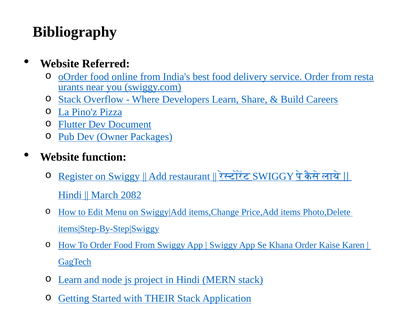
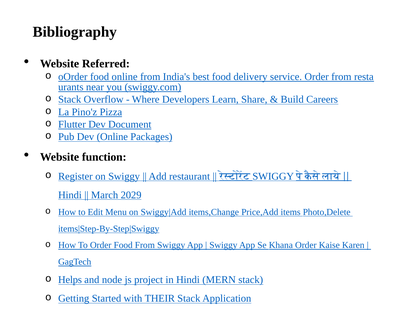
Dev Owner: Owner -> Online (112, 137)
2082: 2082 -> 2029 (131, 195)
o Learn: Learn -> Helps (70, 280)
